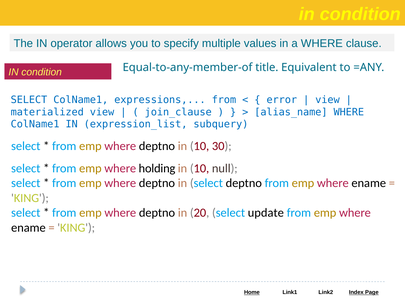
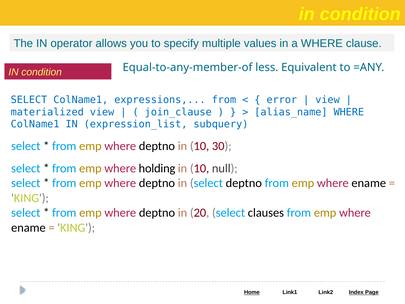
title: title -> less (267, 67)
update: update -> clauses (266, 213)
